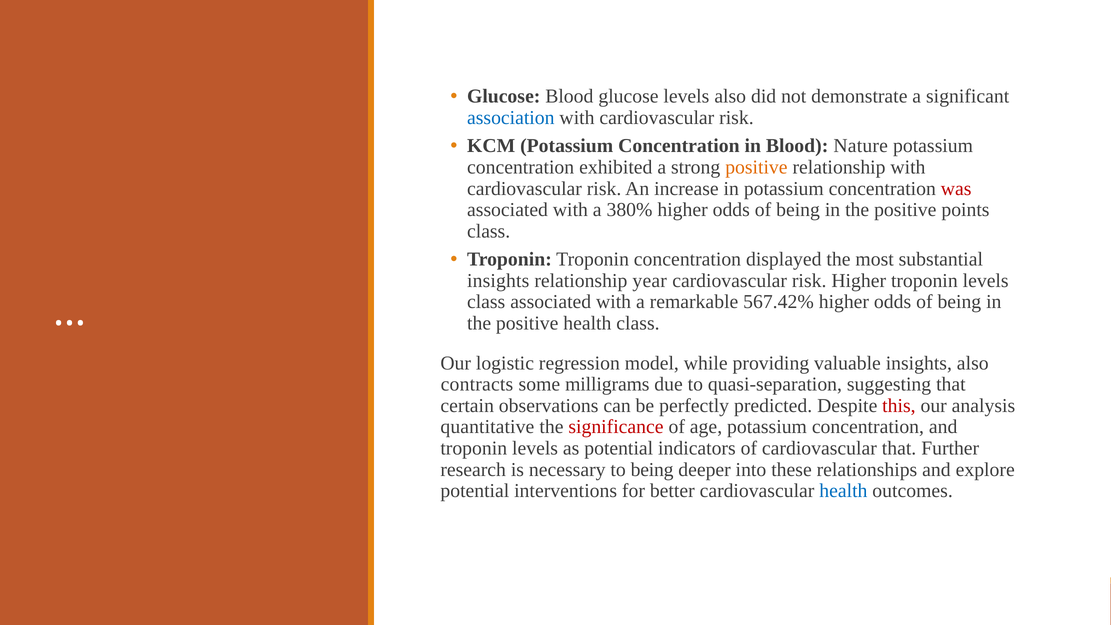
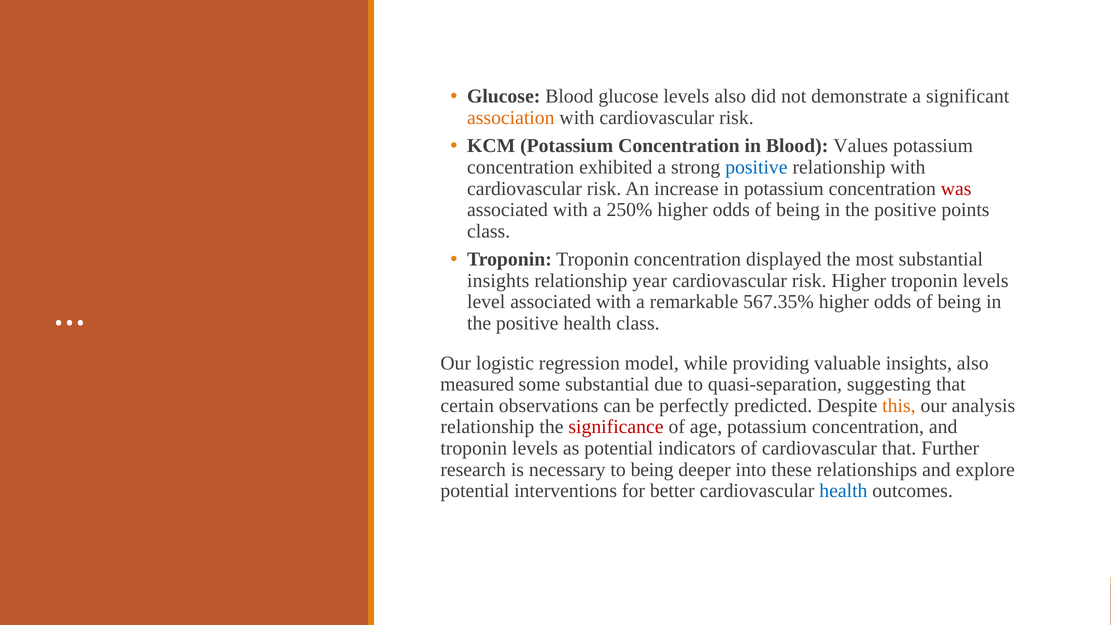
association colour: blue -> orange (511, 118)
Nature: Nature -> Values (861, 146)
positive colour: orange -> blue (756, 167)
380%: 380% -> 250% (630, 210)
class: class -> level (486, 302)
567.42%: 567.42% -> 567.35% (778, 302)
contracts: contracts -> measured (477, 384)
some milligrams: milligrams -> substantial (607, 384)
this colour: red -> orange (899, 406)
quantitative: quantitative -> relationship (487, 427)
